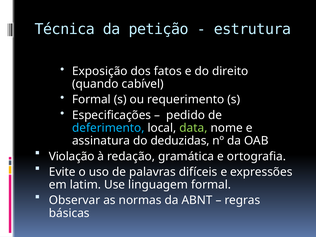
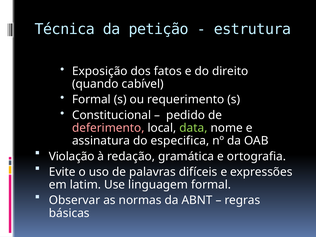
Especificações: Especificações -> Constitucional (112, 115)
deferimento colour: light blue -> pink (108, 128)
deduzidas: deduzidas -> especifica (180, 141)
